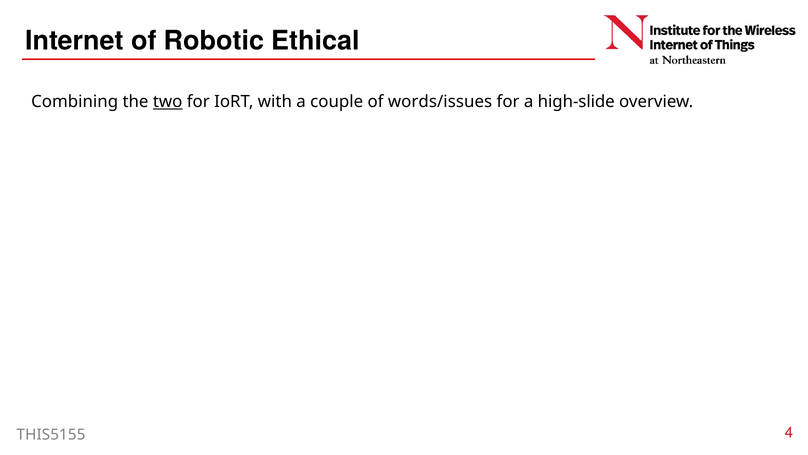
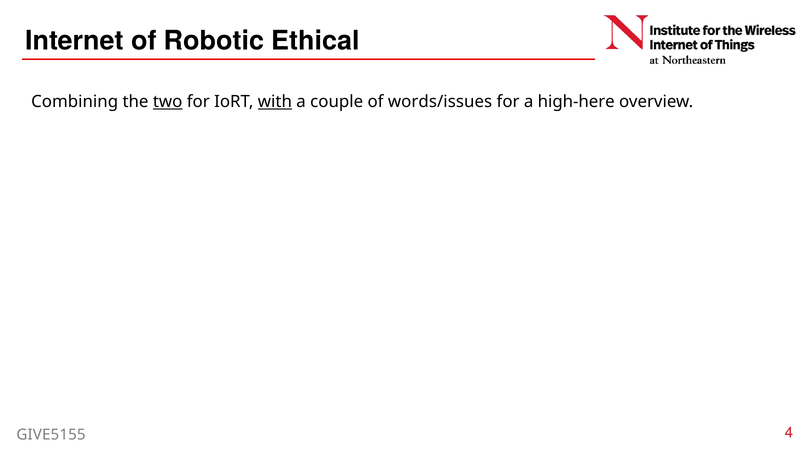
with underline: none -> present (275, 102)
high-slide: high-slide -> high-here (576, 102)
THIS5155: THIS5155 -> GIVE5155 (51, 434)
